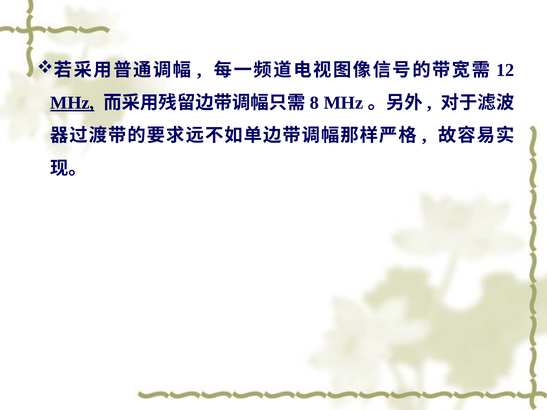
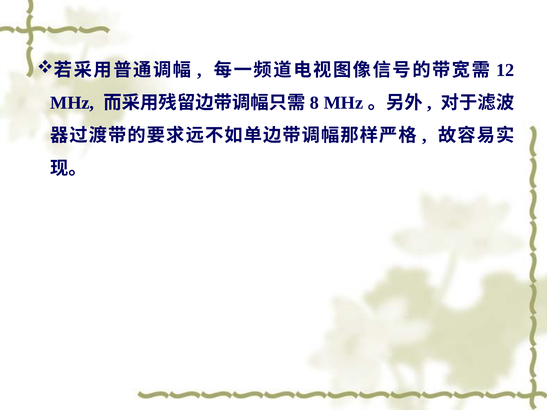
MHz underline: present -> none (72, 103)
